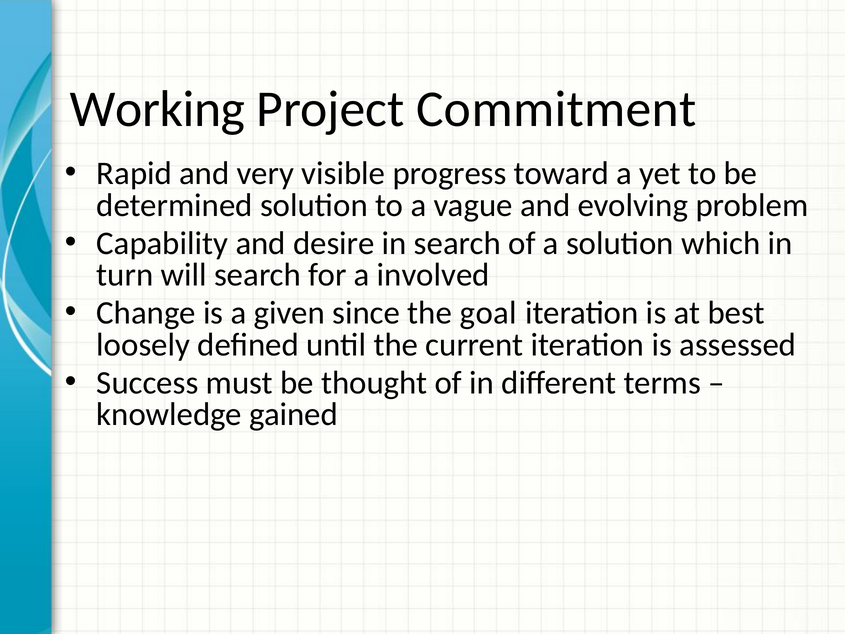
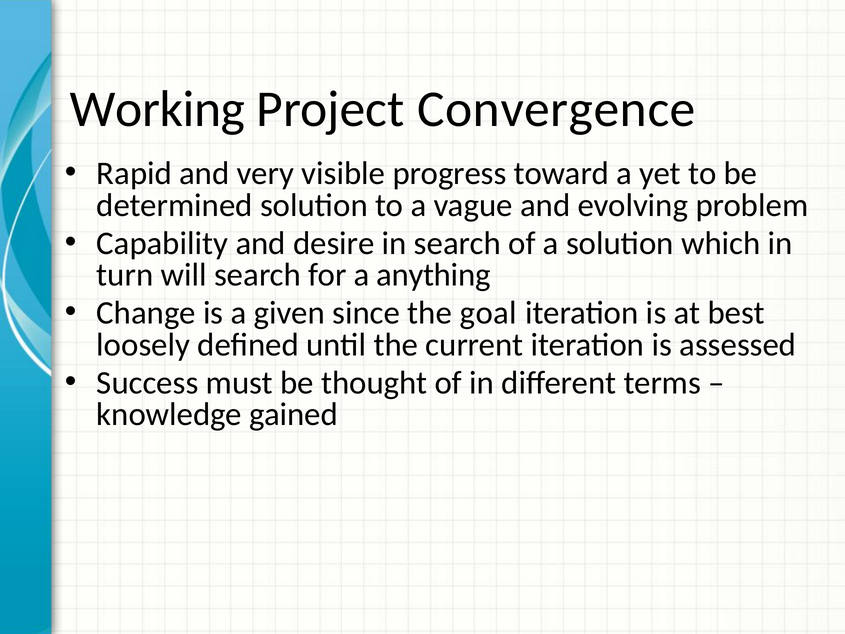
Commitment: Commitment -> Convergence (556, 109)
involved: involved -> anything (433, 275)
